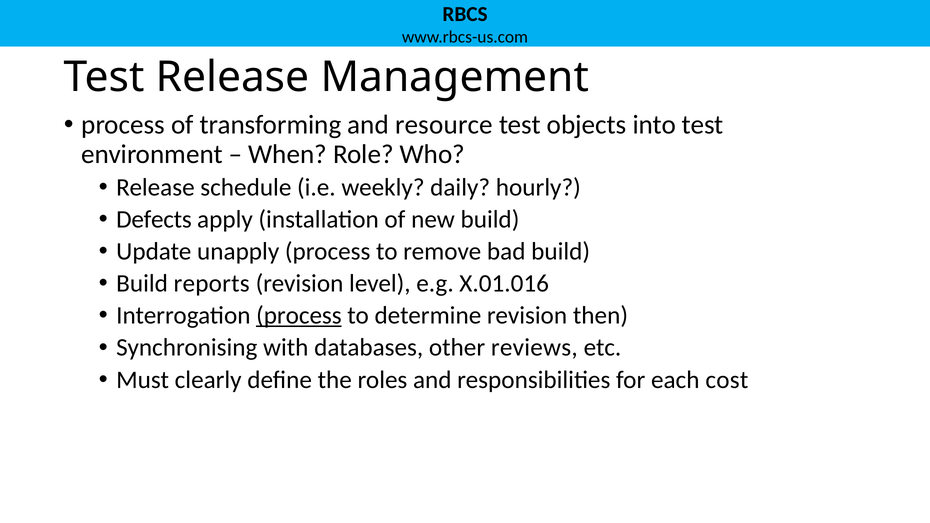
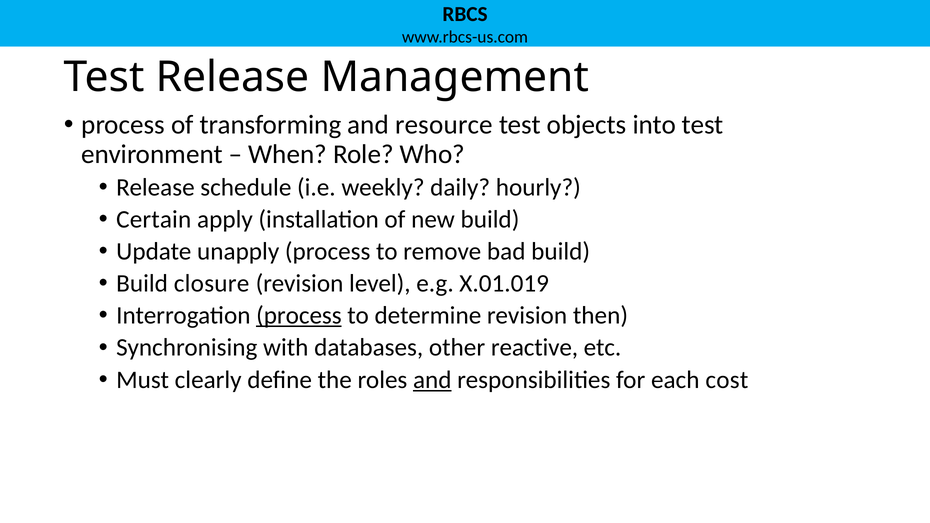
Defects: Defects -> Certain (154, 219)
reports: reports -> closure (212, 284)
X.01.016: X.01.016 -> X.01.019 (504, 284)
reviews: reviews -> reactive (535, 348)
and underline: none -> present (432, 380)
